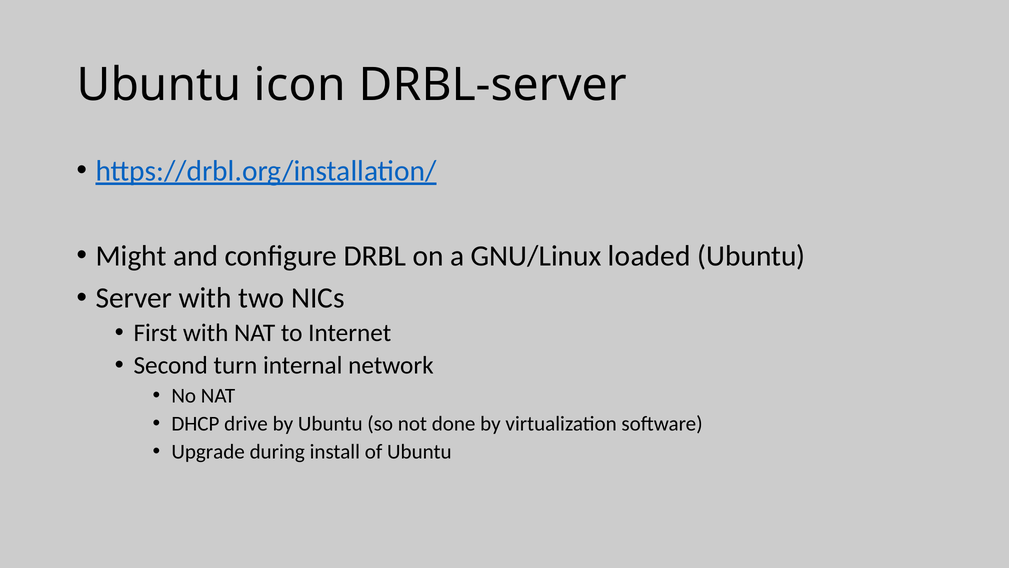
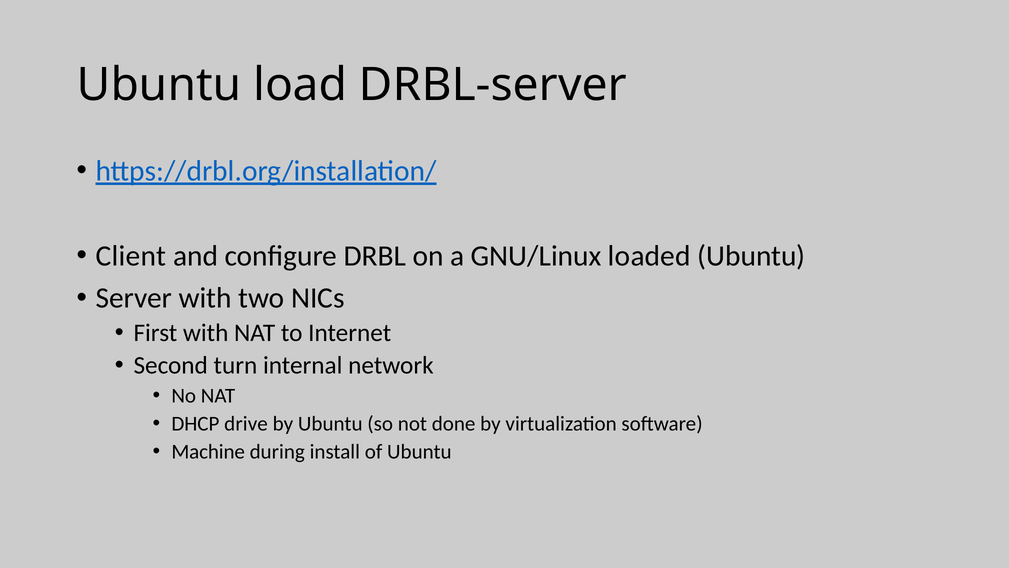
icon: icon -> load (300, 85)
Might: Might -> Client (131, 256)
Upgrade: Upgrade -> Machine (208, 452)
